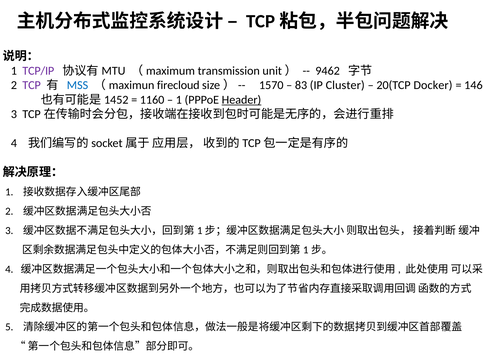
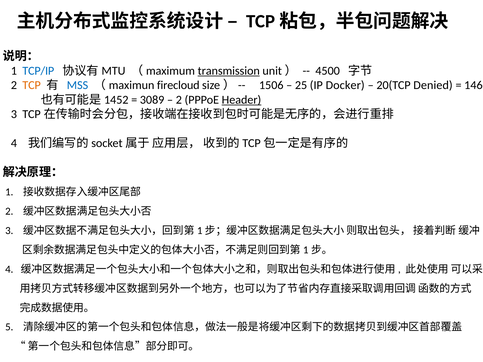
TCP/IP colour: purple -> blue (38, 71)
transmission underline: none -> present (229, 71)
9462: 9462 -> 4500 (328, 71)
TCP colour: purple -> orange (32, 85)
1570: 1570 -> 1506 (271, 85)
83: 83 -> 25 (301, 85)
Cluster: Cluster -> Docker (345, 85)
Docker: Docker -> Denied (433, 85)
1160: 1160 -> 3089 (152, 100)
1: 1 -> 2 (179, 100)
